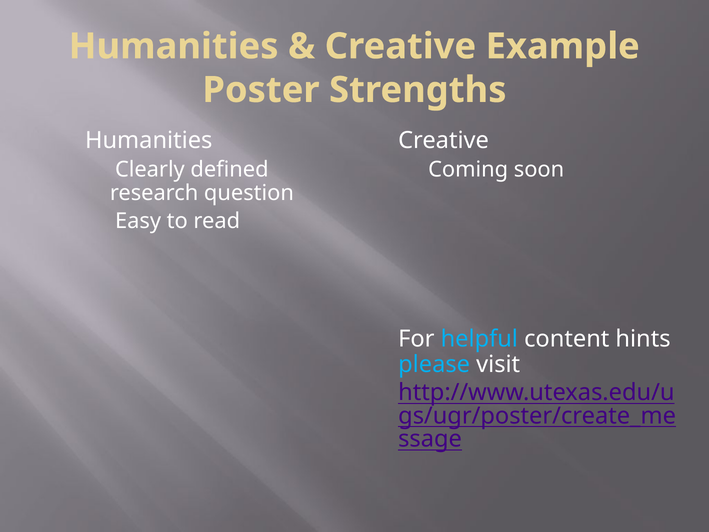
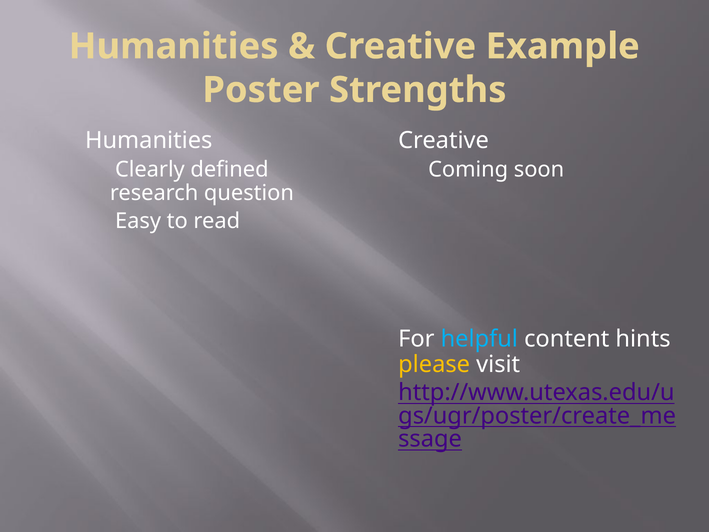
please colour: light blue -> yellow (434, 364)
